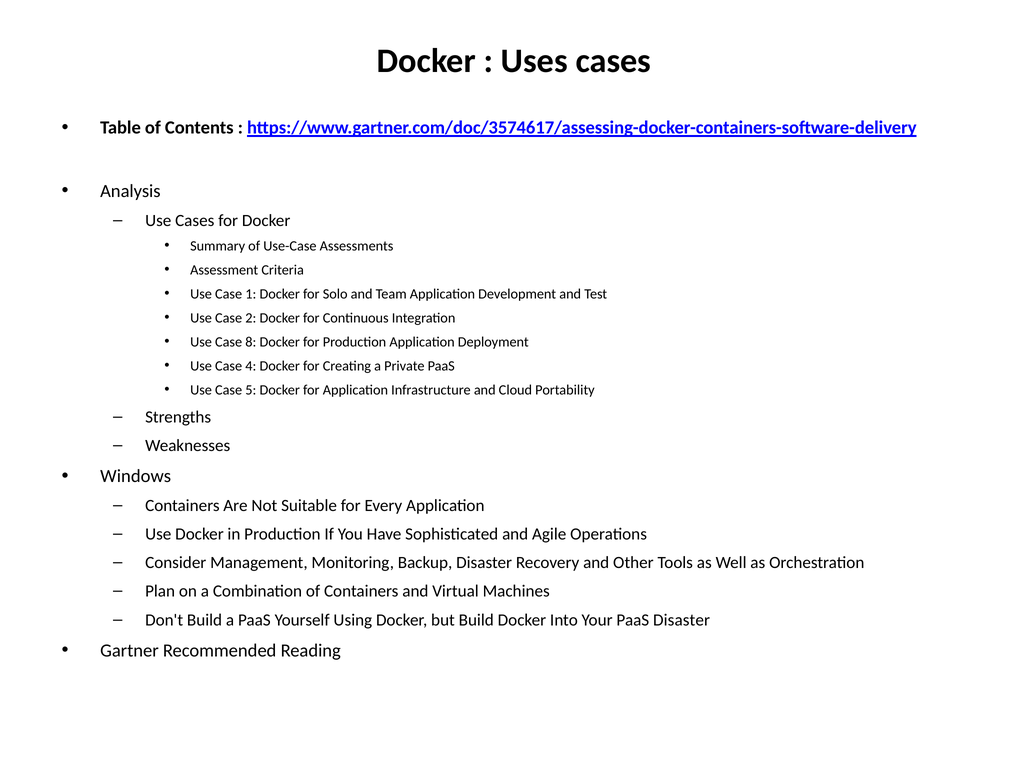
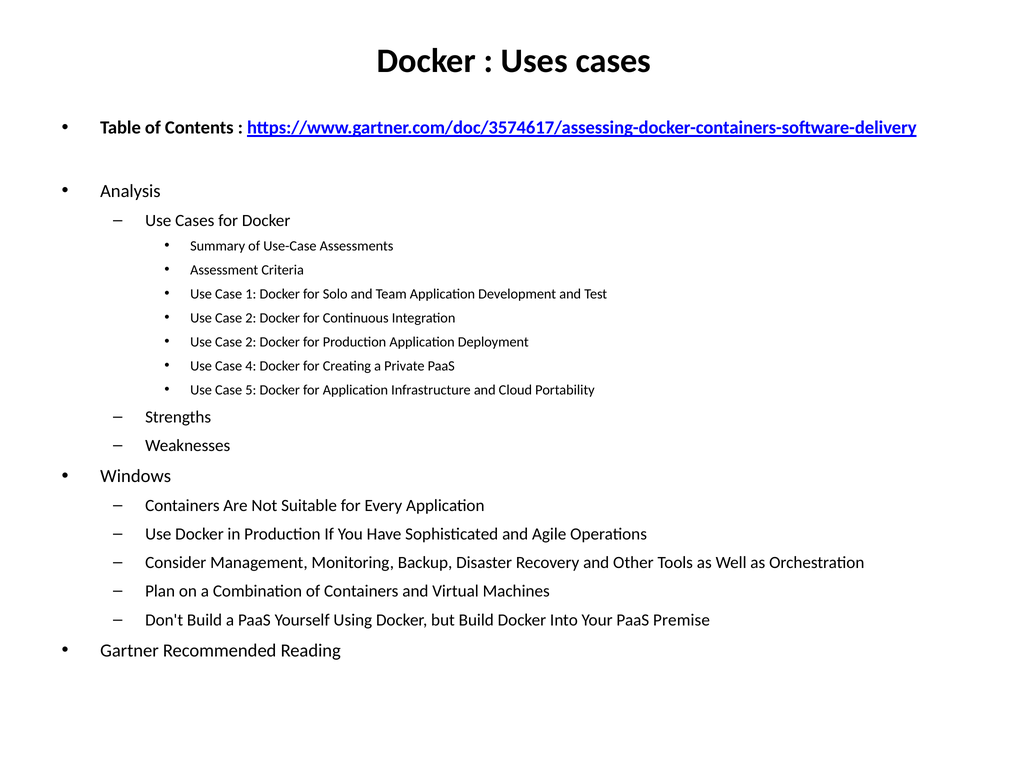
8: 8 -> 2 (251, 342)
PaaS Disaster: Disaster -> Premise (682, 620)
